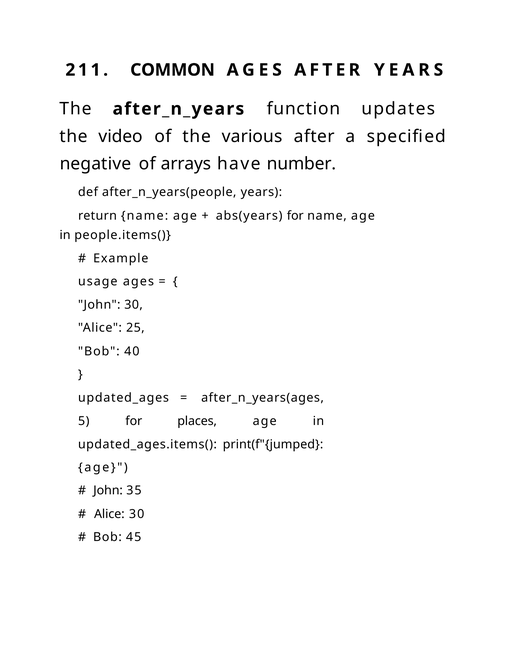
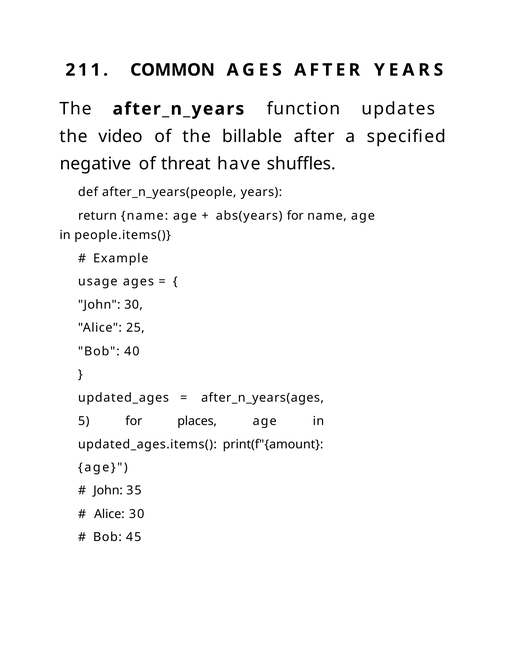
various: various -> billable (252, 136)
arrays: arrays -> threat (186, 164)
number: number -> shuffles (301, 164)
print(f"{jumped: print(f"{jumped -> print(f"{amount (273, 444)
